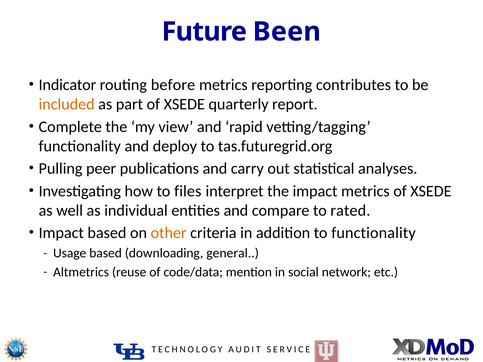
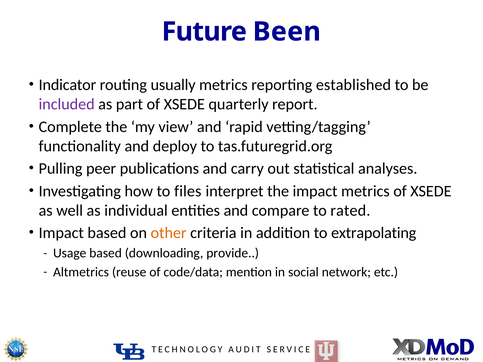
before: before -> usually (173, 85)
contributes: contributes -> established (353, 85)
included colour: orange -> purple (67, 104)
to functionality: functionality -> extrapolating (374, 233)
general: general -> provide (233, 253)
